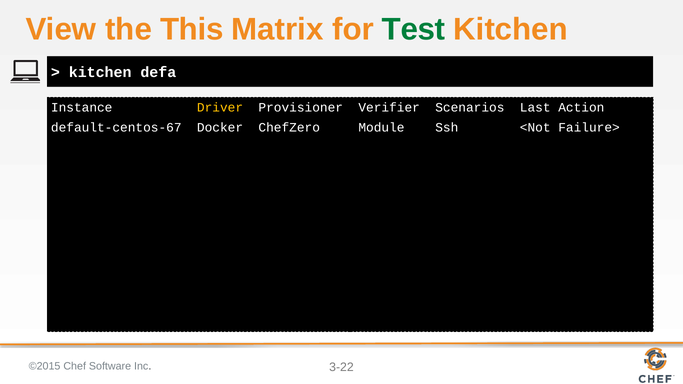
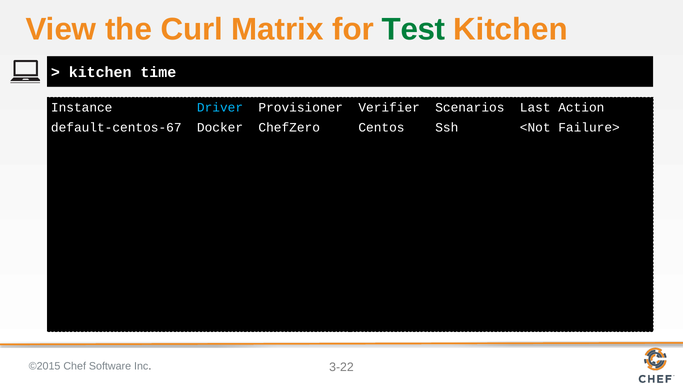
This: This -> Curl (192, 30)
defa: defa -> time (158, 73)
Driver colour: yellow -> light blue (220, 108)
Module: Module -> Centos (381, 127)
